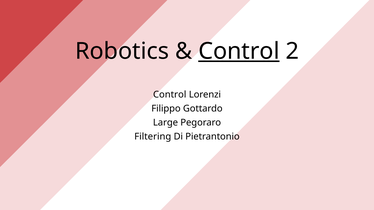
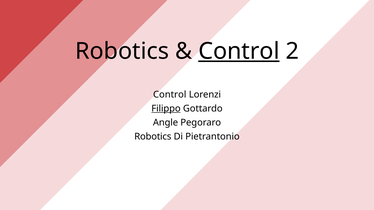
Filippo underline: none -> present (166, 109)
Large: Large -> Angle (165, 123)
Filtering: Filtering -> Robotics (153, 137)
